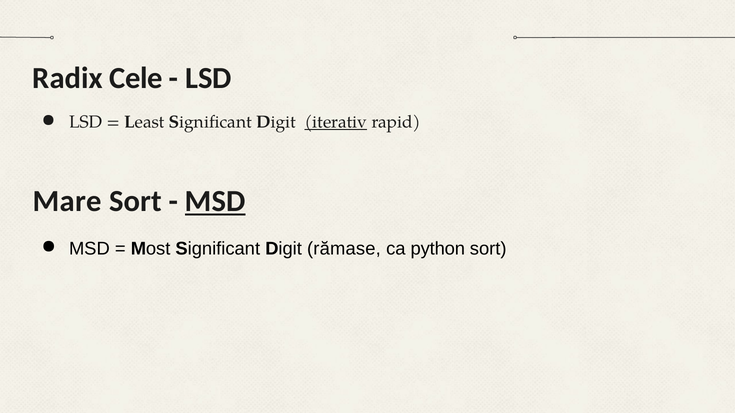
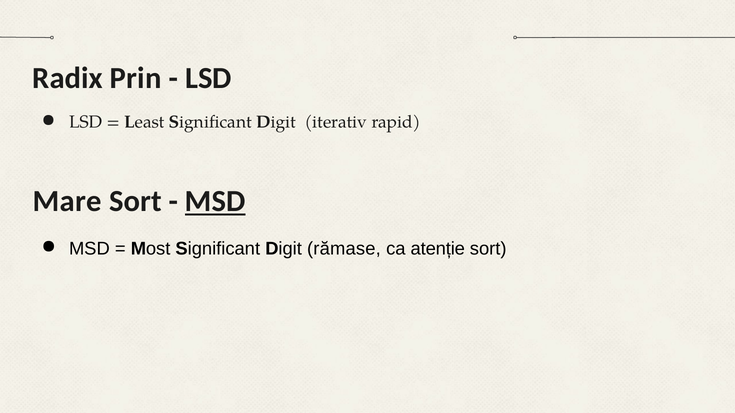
Cele: Cele -> Prin (136, 78)
iterativ underline: present -> none (336, 122)
python: python -> atenție (438, 249)
